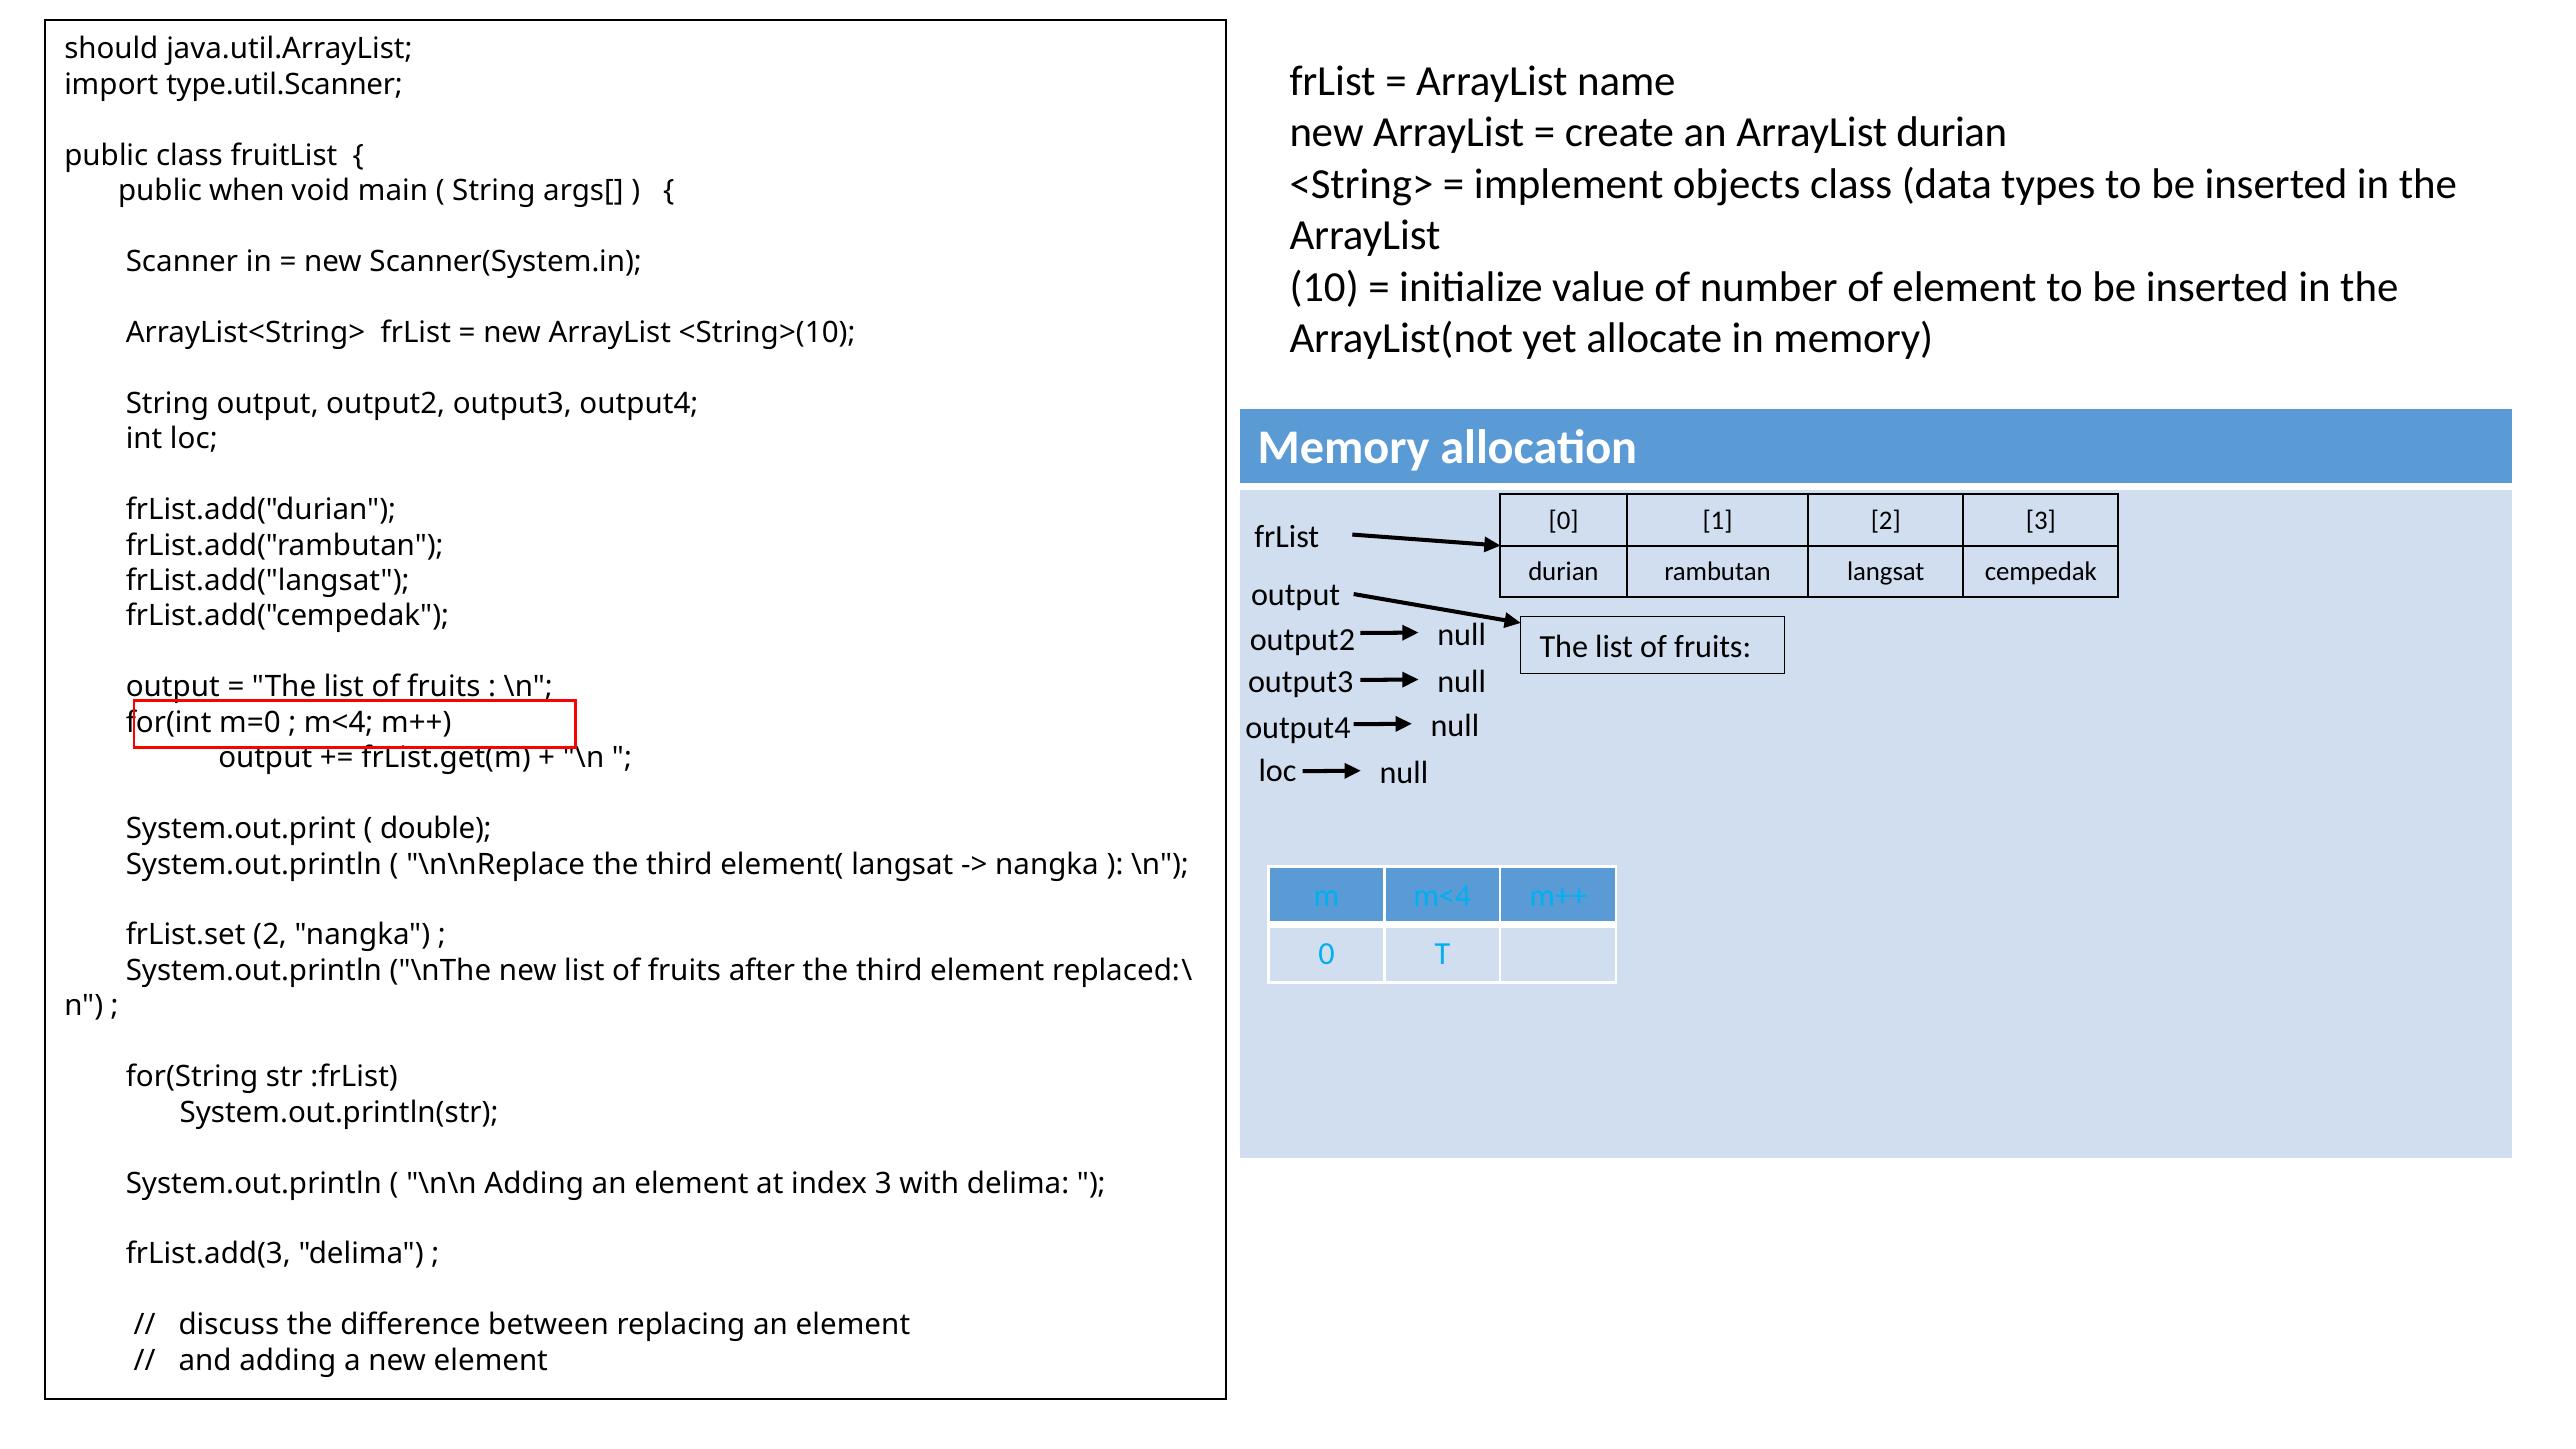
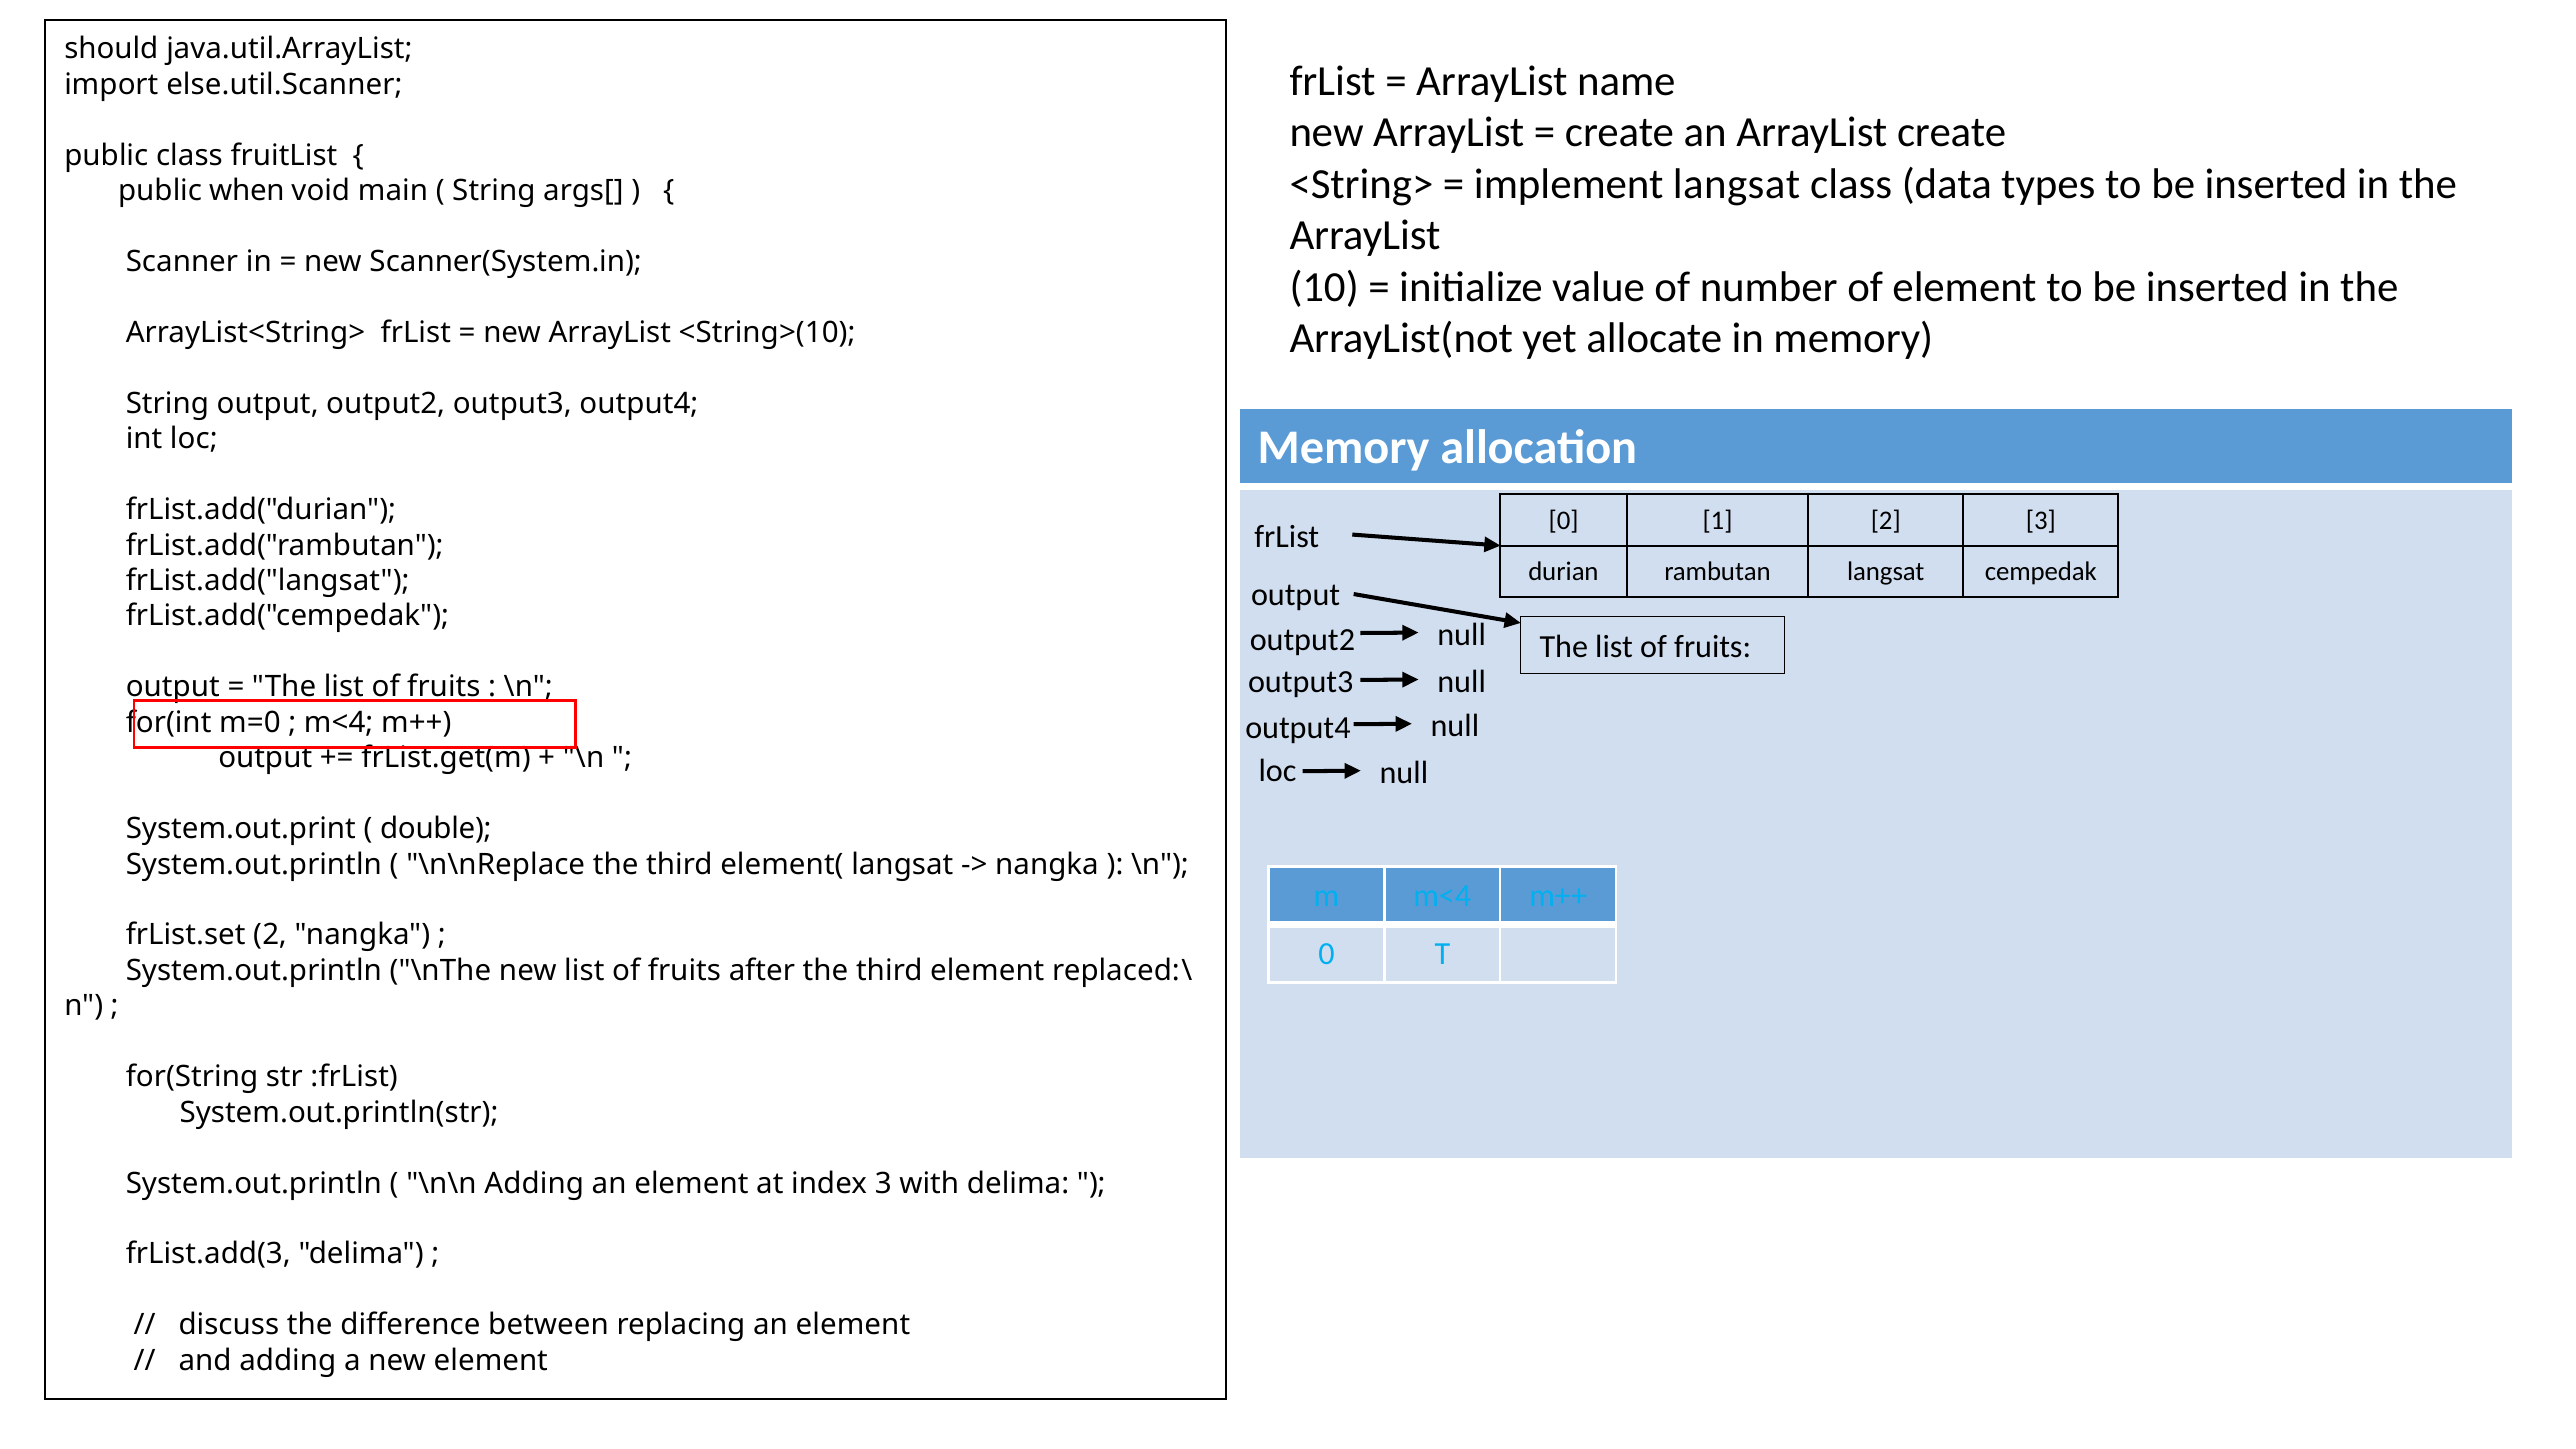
type.util.Scanner: type.util.Scanner -> else.util.Scanner (284, 85)
ArrayList durian: durian -> create (1952, 133)
implement objects: objects -> langsat (1737, 184)
